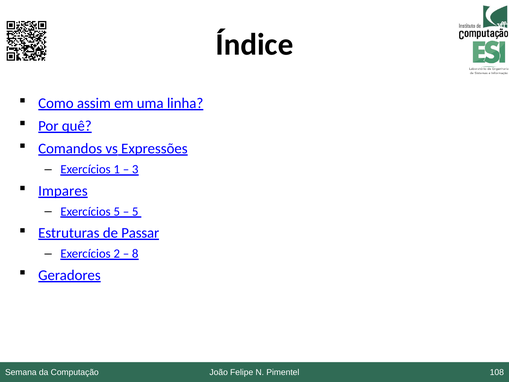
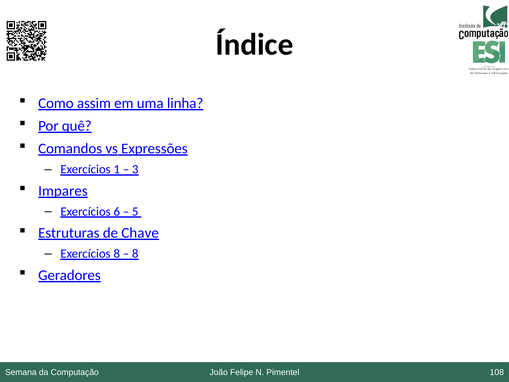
Exercícios 5: 5 -> 6 (117, 211)
Passar: Passar -> Chave (140, 233)
Exercícios 2: 2 -> 8 (117, 254)
